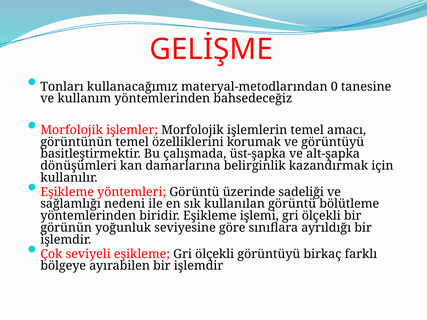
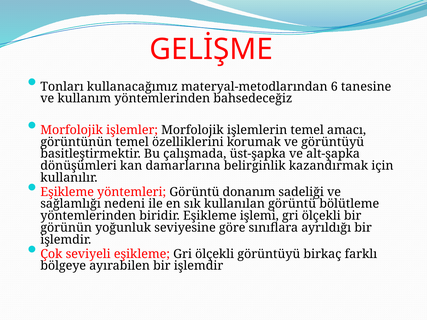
0: 0 -> 6 (334, 87)
üzerinde: üzerinde -> donanım (249, 192)
